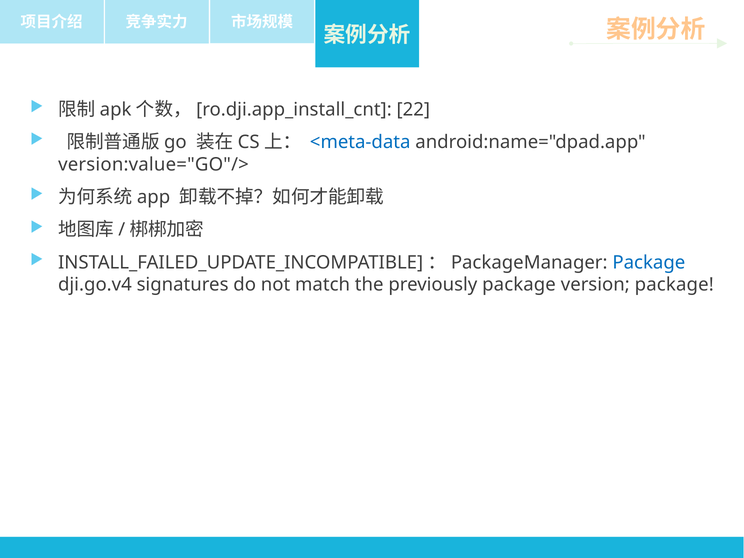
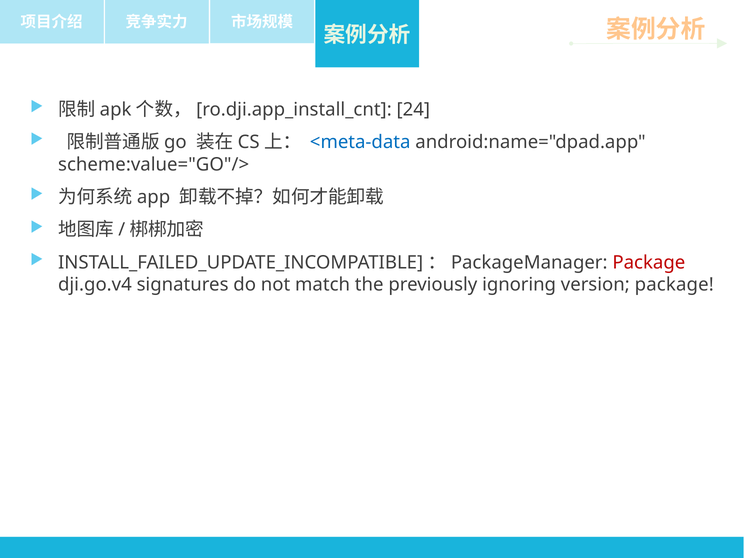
22: 22 -> 24 (413, 110)
version:value="GO"/>: version:value="GO"/> -> scheme:value="GO"/> (154, 164)
Package colour: blue -> red (649, 262)
previously package: package -> ignoring (519, 285)
